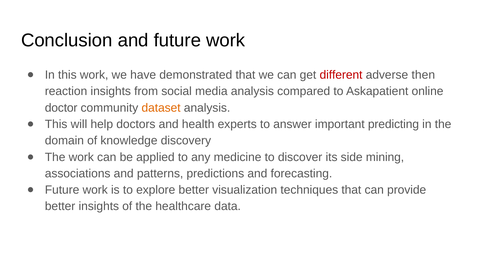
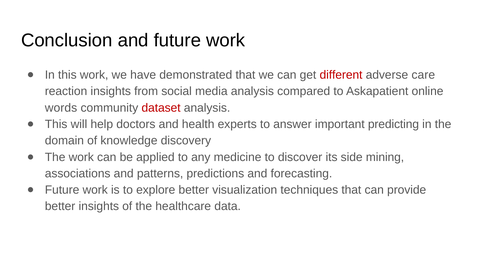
then: then -> care (423, 75)
doctor: doctor -> words (61, 108)
dataset colour: orange -> red (161, 108)
